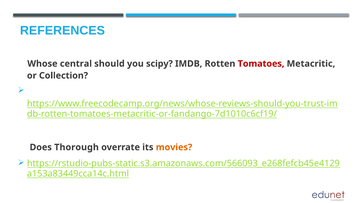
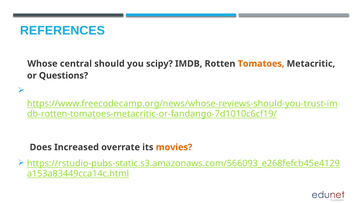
Tomatoes colour: red -> orange (261, 64)
Collection: Collection -> Questions (64, 76)
Thorough: Thorough -> Increased (77, 148)
